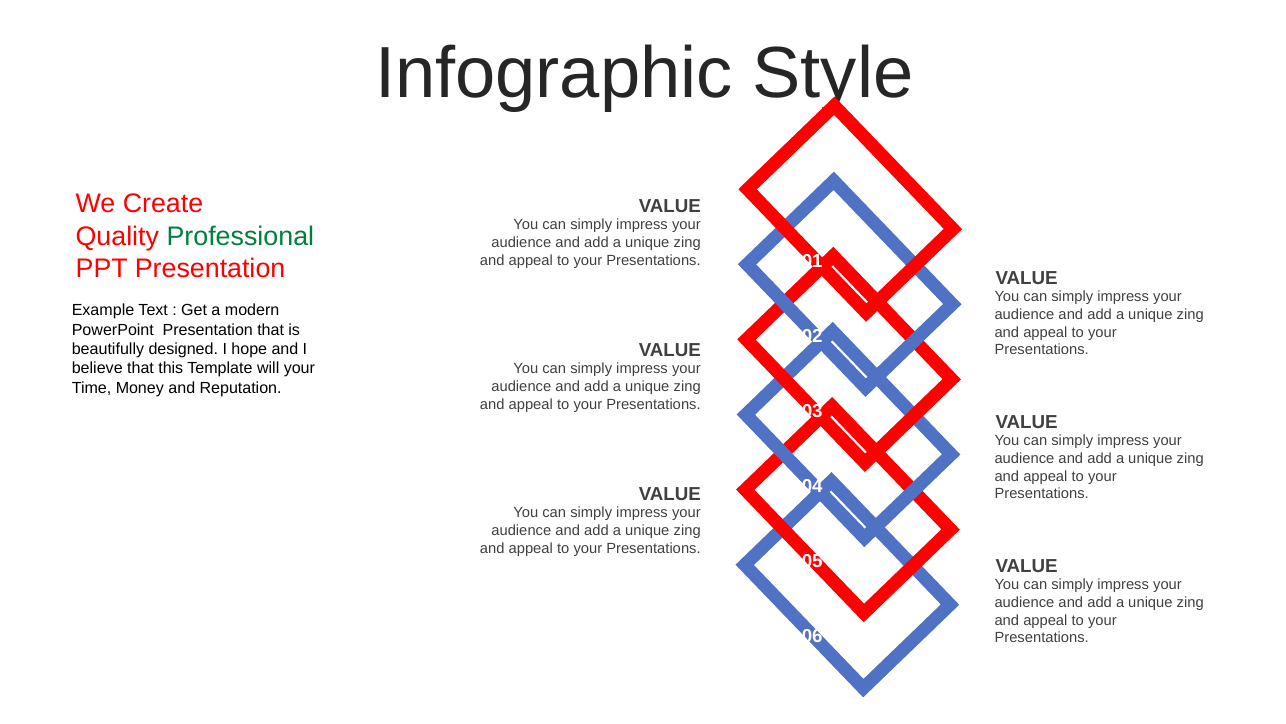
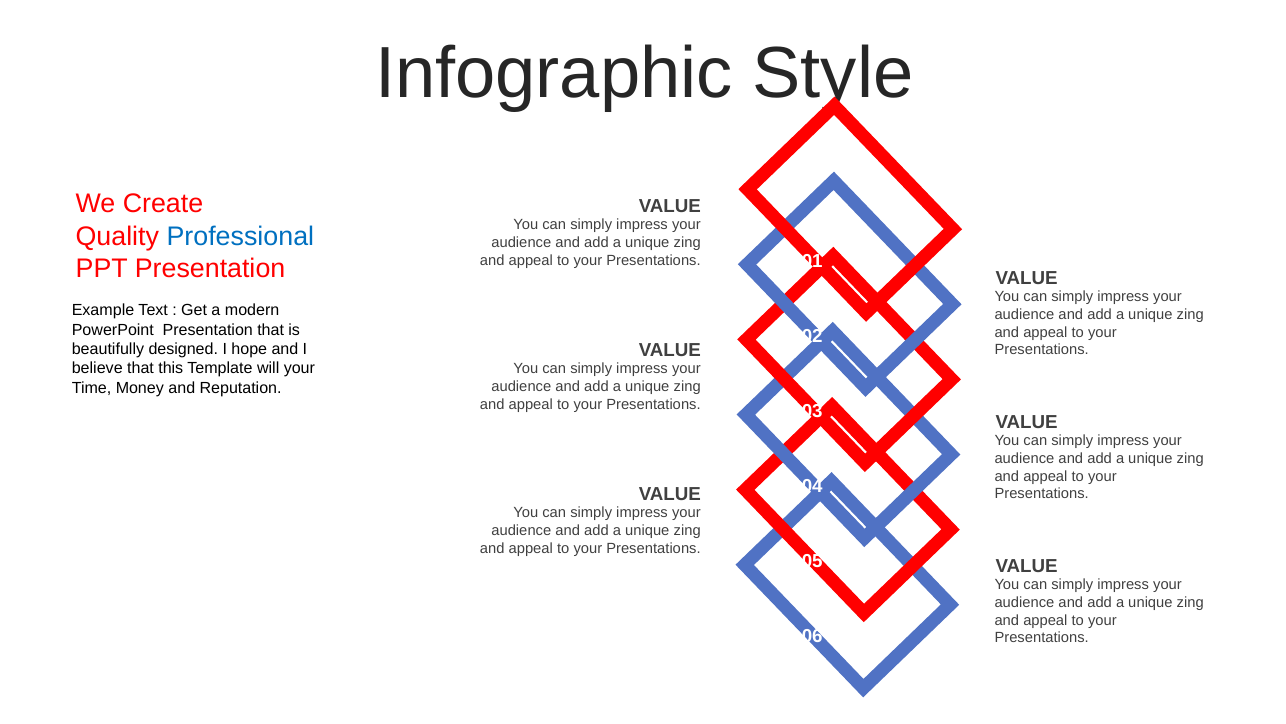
Professional colour: green -> blue (240, 236)
